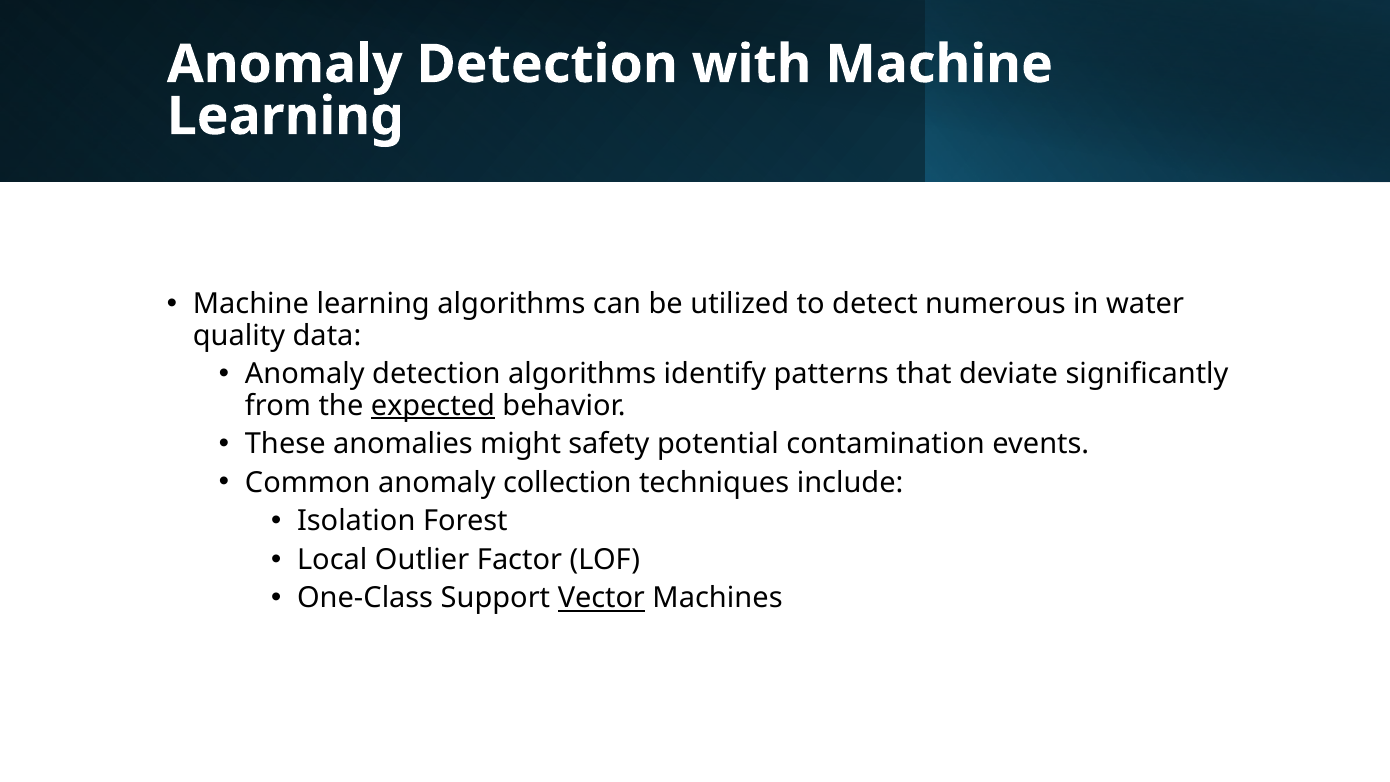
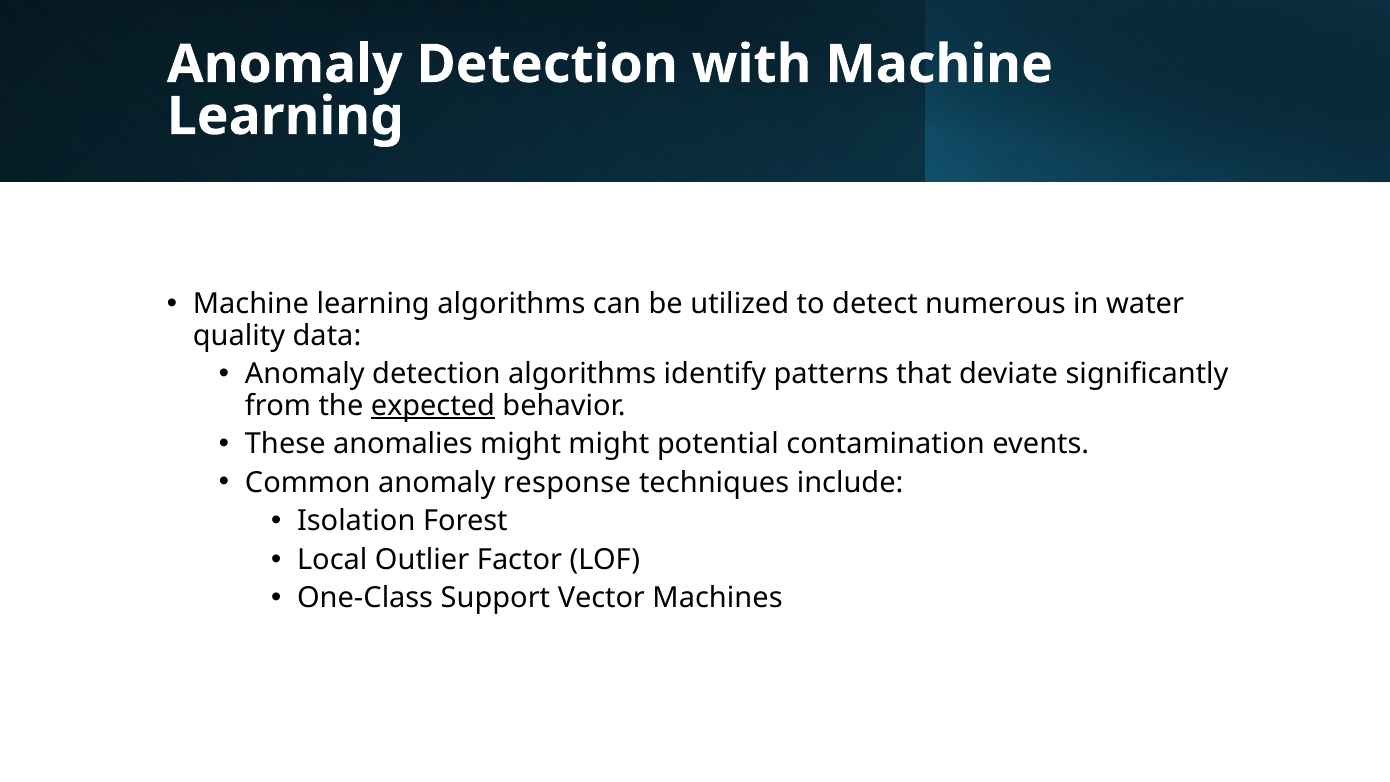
might safety: safety -> might (609, 444)
collection: collection -> response (567, 483)
Vector underline: present -> none (601, 598)
